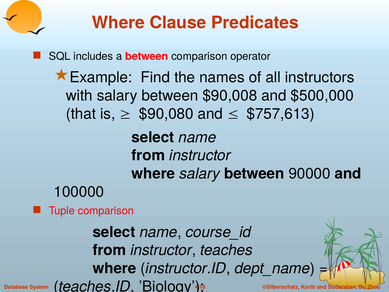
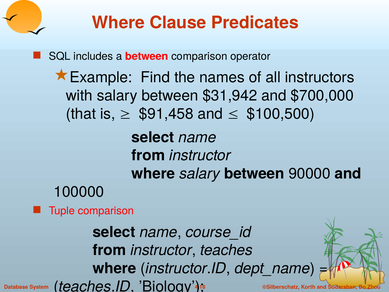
$90,008: $90,008 -> $31,942 (230, 96)
$500,000: $500,000 -> $700,000 (322, 96)
$90,080: $90,080 -> $91,458 (166, 114)
$757,613: $757,613 -> $100,500 (281, 114)
